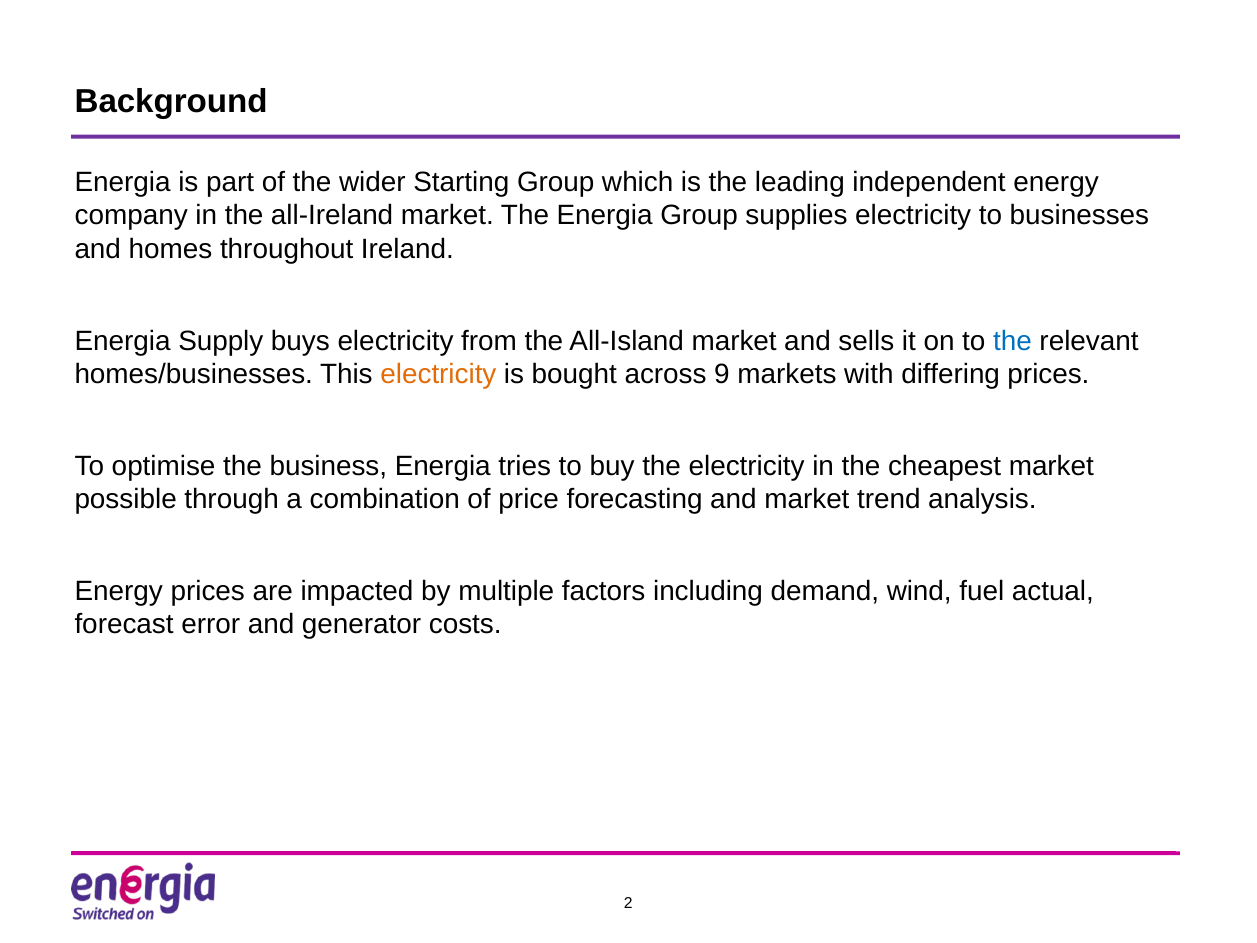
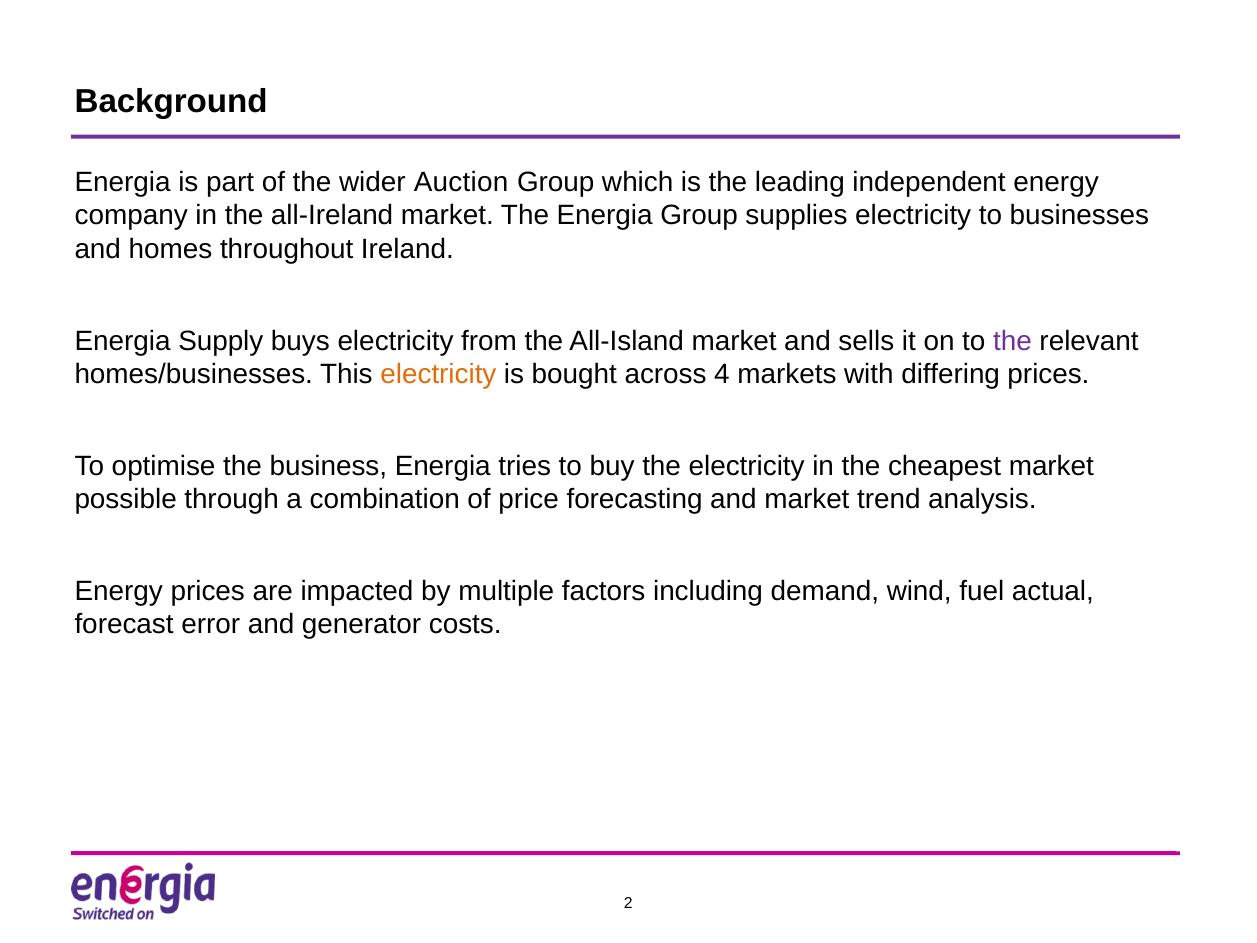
Starting: Starting -> Auction (461, 182)
the colour: blue -> purple (1012, 341)
9: 9 -> 4 (722, 374)
